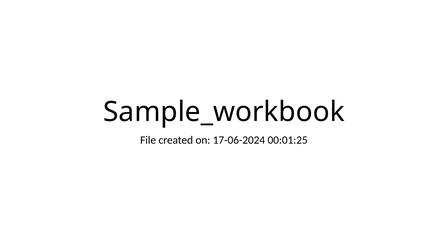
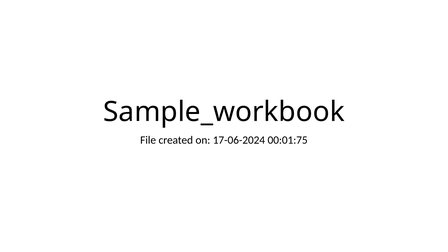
00:01:25: 00:01:25 -> 00:01:75 (288, 140)
